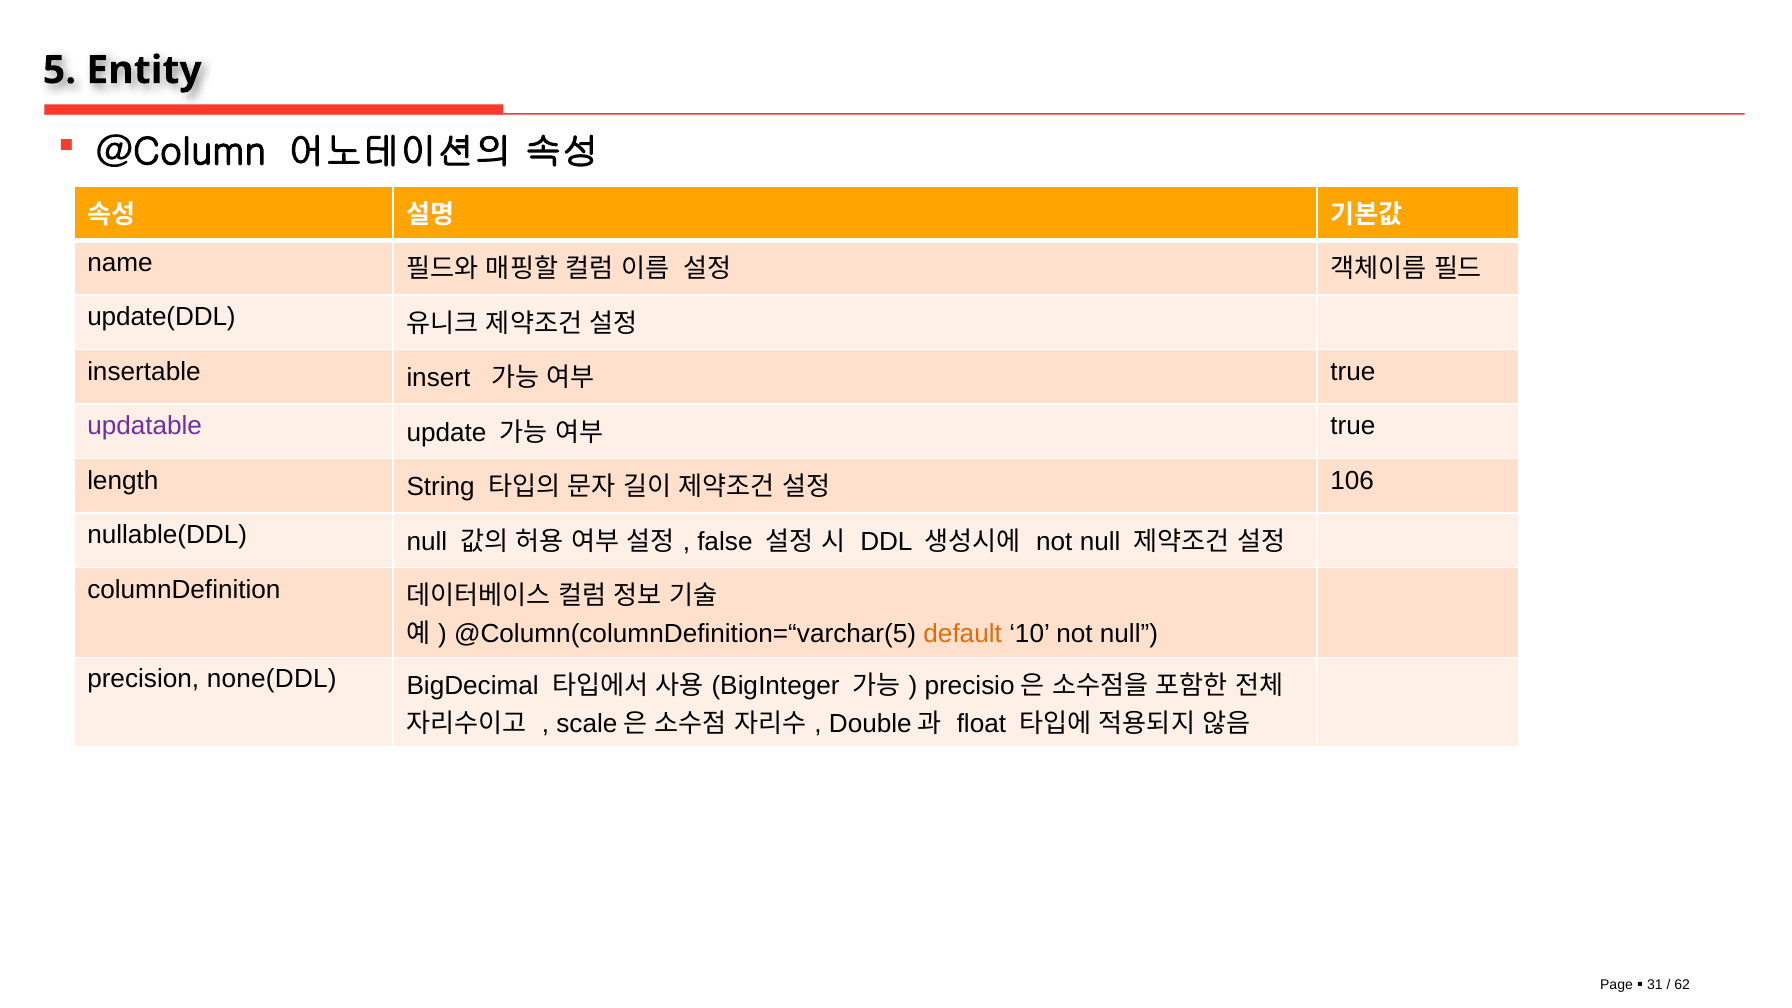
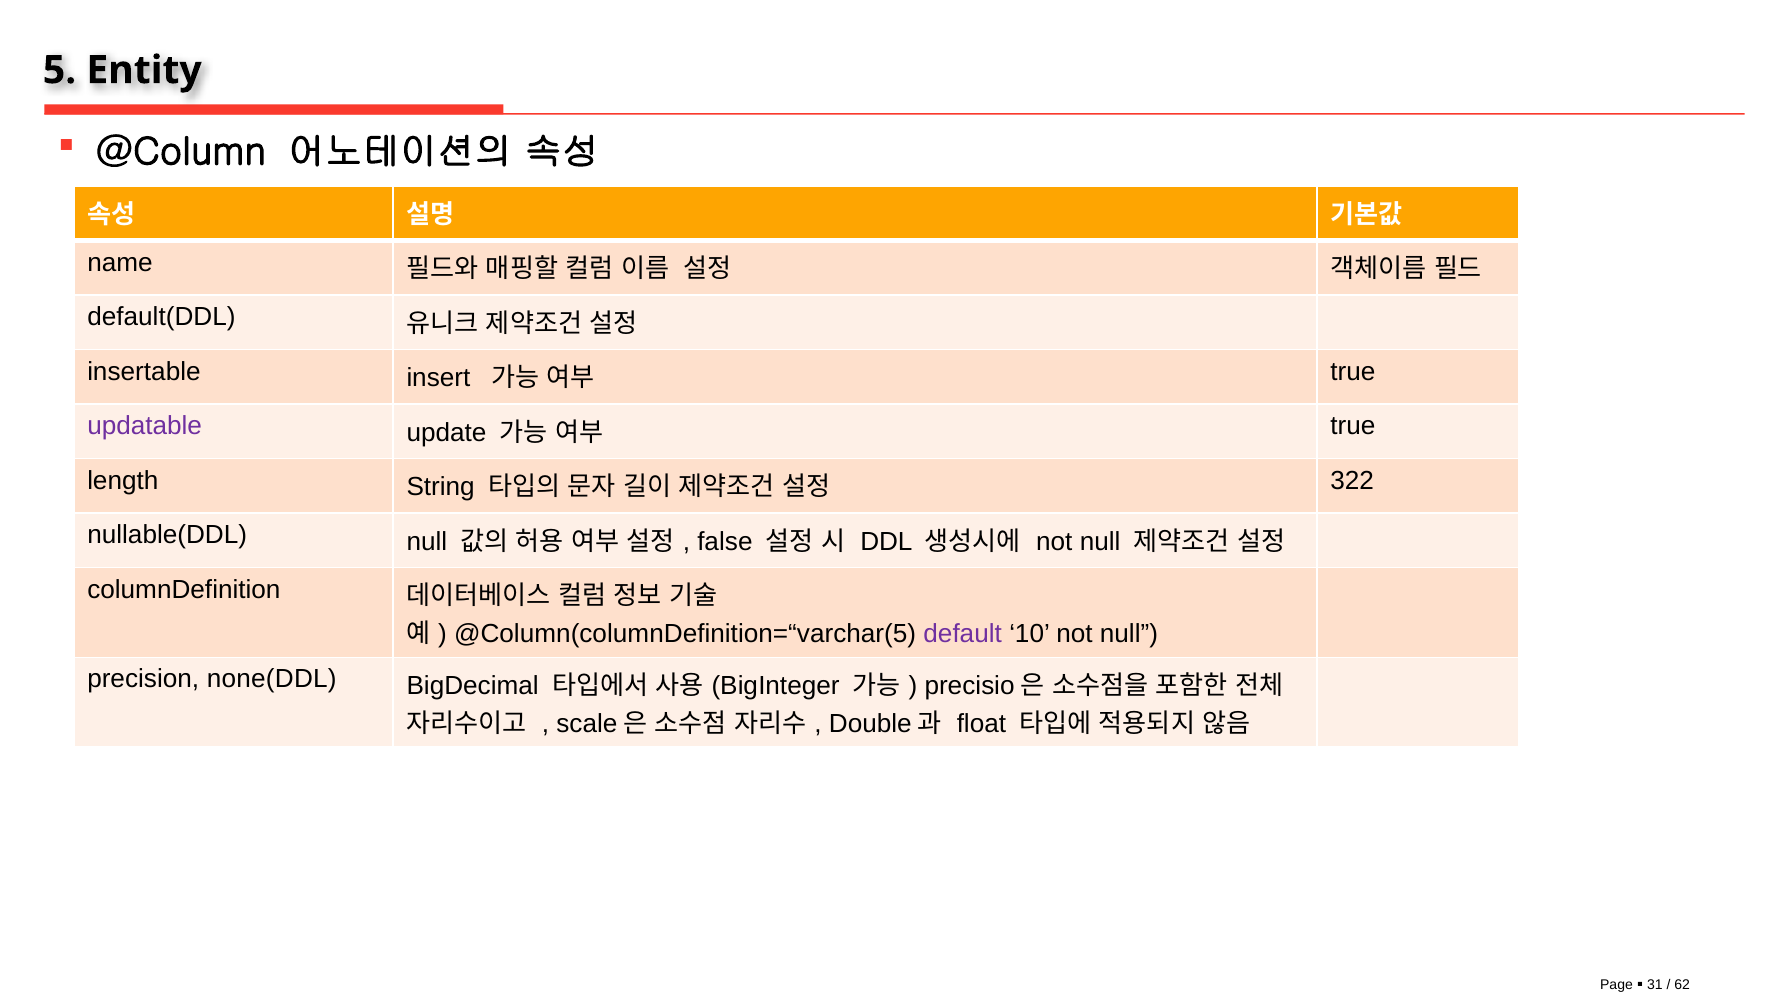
update(DDL: update(DDL -> default(DDL (161, 317)
106: 106 -> 322 (1352, 481)
default colour: orange -> purple (963, 634)
